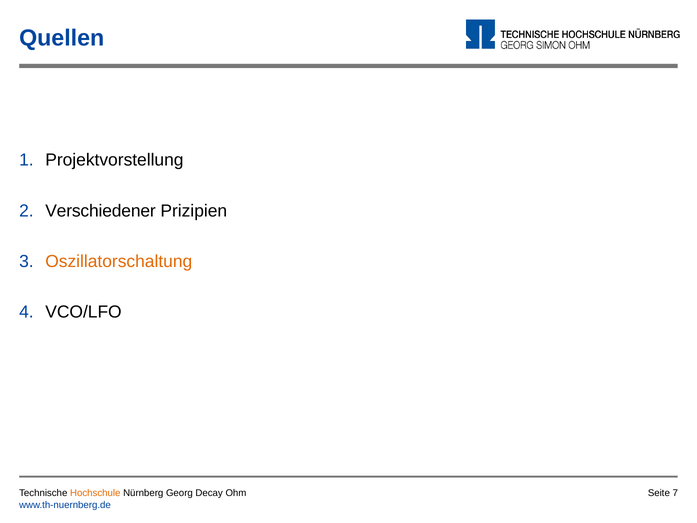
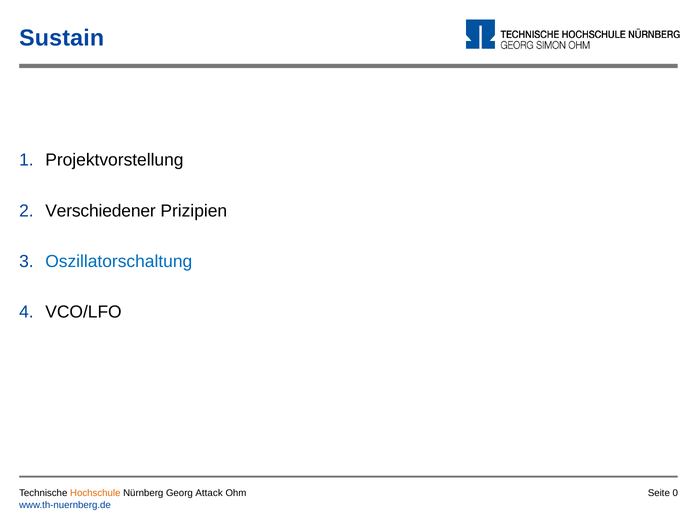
Quellen: Quellen -> Sustain (62, 38)
Oszillatorschaltung colour: orange -> blue (119, 261)
Decay: Decay -> Attack (209, 493)
7: 7 -> 0 (675, 493)
